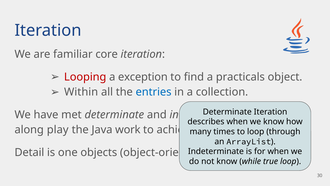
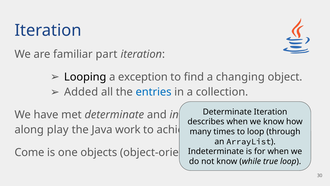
core: core -> part (107, 54)
Looping colour: red -> black (85, 77)
practicals: practicals -> changing (240, 77)
Within: Within -> Added (81, 92)
Detail: Detail -> Come (29, 152)
